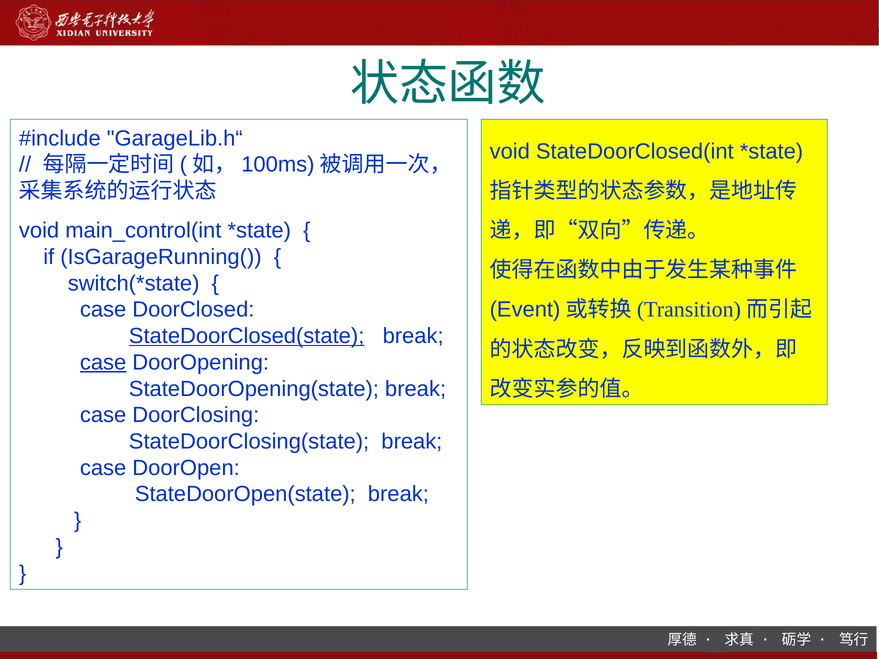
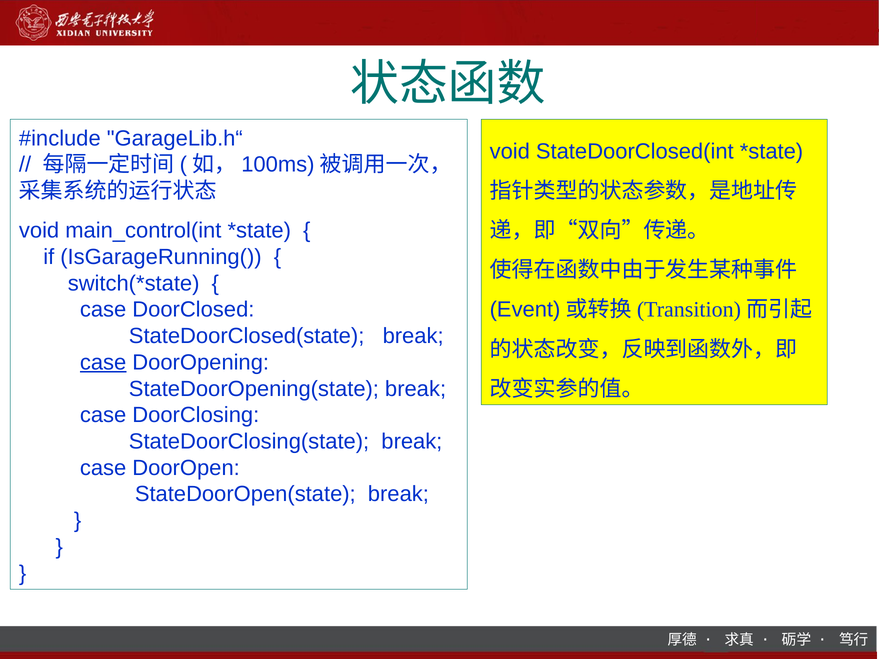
StateDoorClosed(state underline: present -> none (247, 336)
